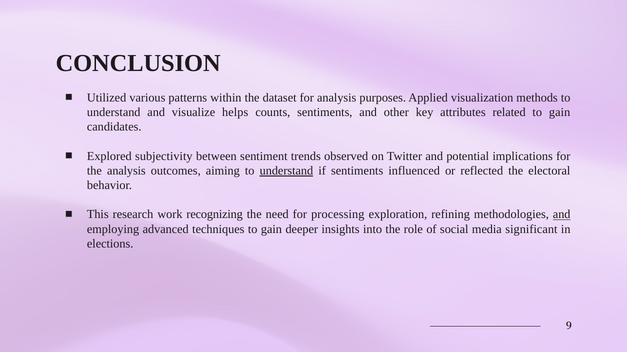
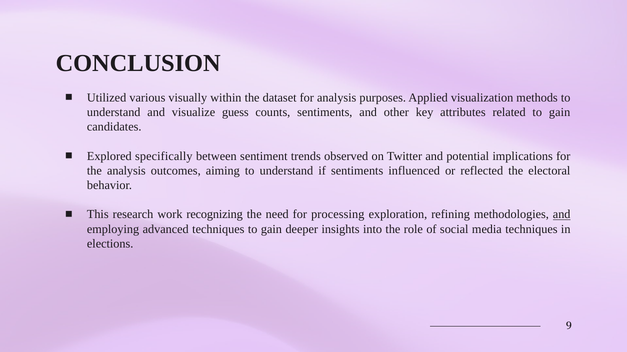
patterns: patterns -> visually (188, 98)
helps: helps -> guess (235, 112)
subjectivity: subjectivity -> specifically (164, 156)
understand underline: present -> none (286, 171)
media significant: significant -> techniques (531, 230)
